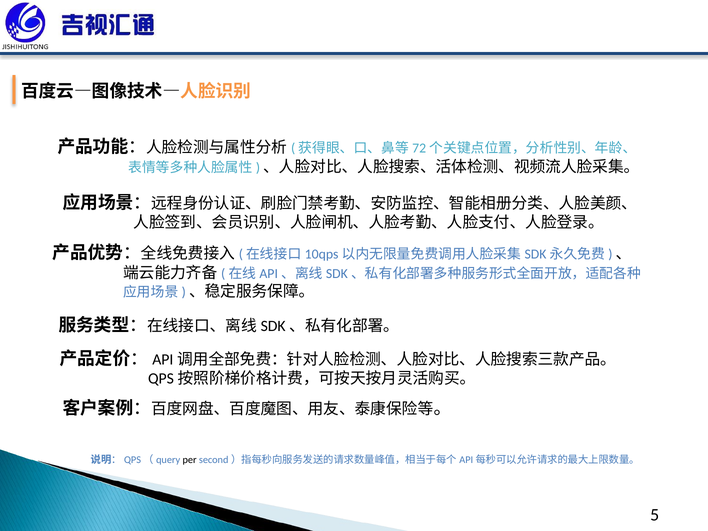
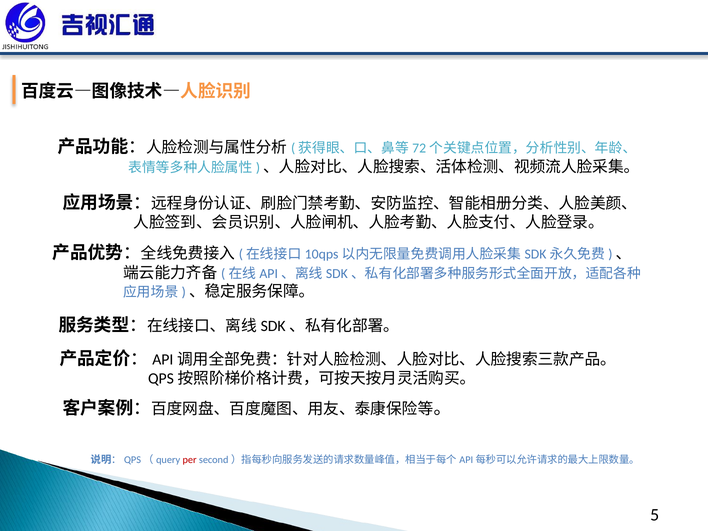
per colour: black -> red (190, 460)
